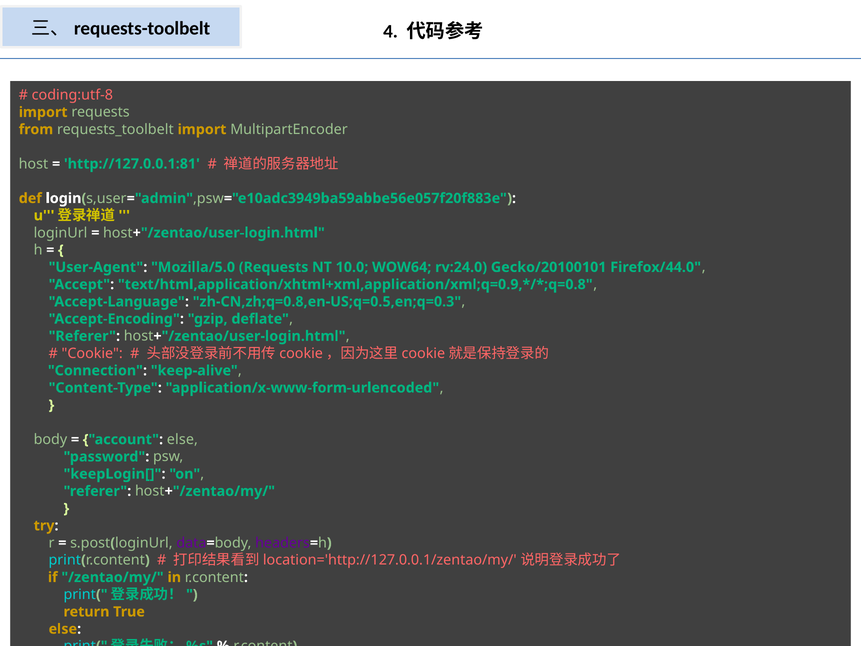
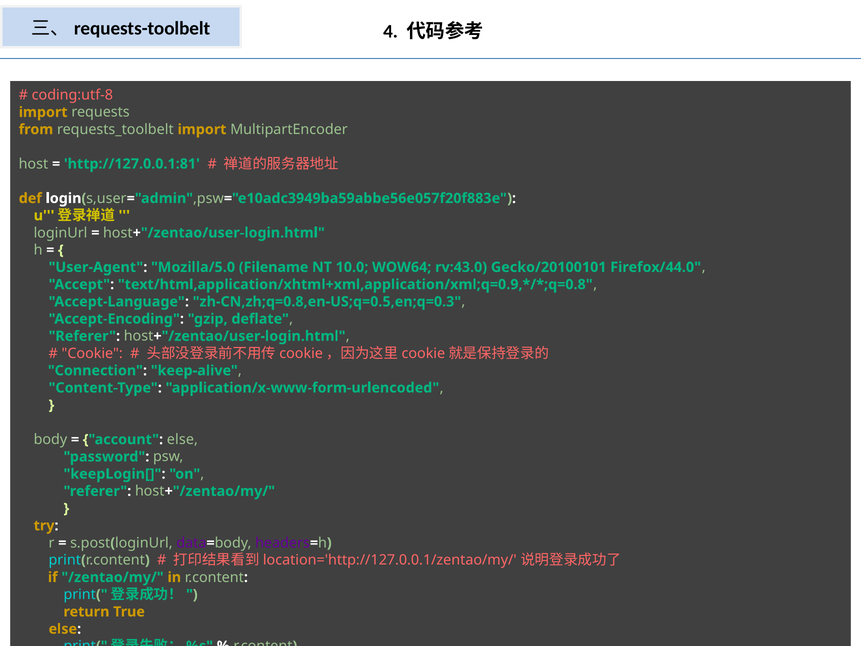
Mozilla/5.0 Requests: Requests -> Filename (274, 267)
rv:24.0: rv:24.0 -> rv:43.0 (461, 267)
